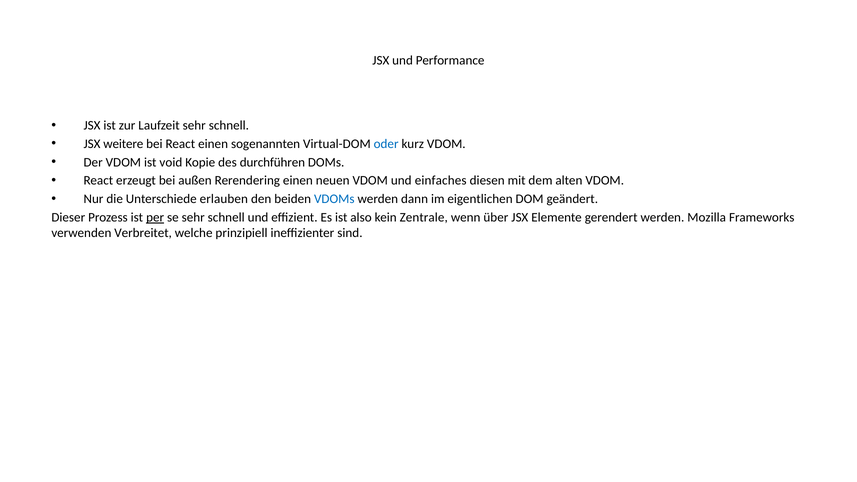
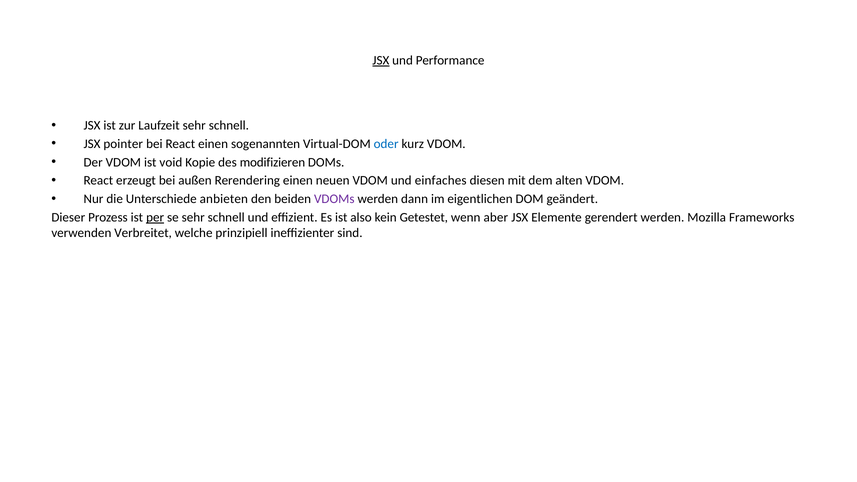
JSX underline: none -> present (381, 60)
weitere: weitere -> pointer (123, 144)
durchführen: durchführen -> modifizieren (272, 162)
erlauben: erlauben -> anbieten (224, 199)
VDOMs colour: blue -> purple (334, 199)
Zentrale: Zentrale -> Getestet (424, 217)
über: über -> aber (496, 217)
